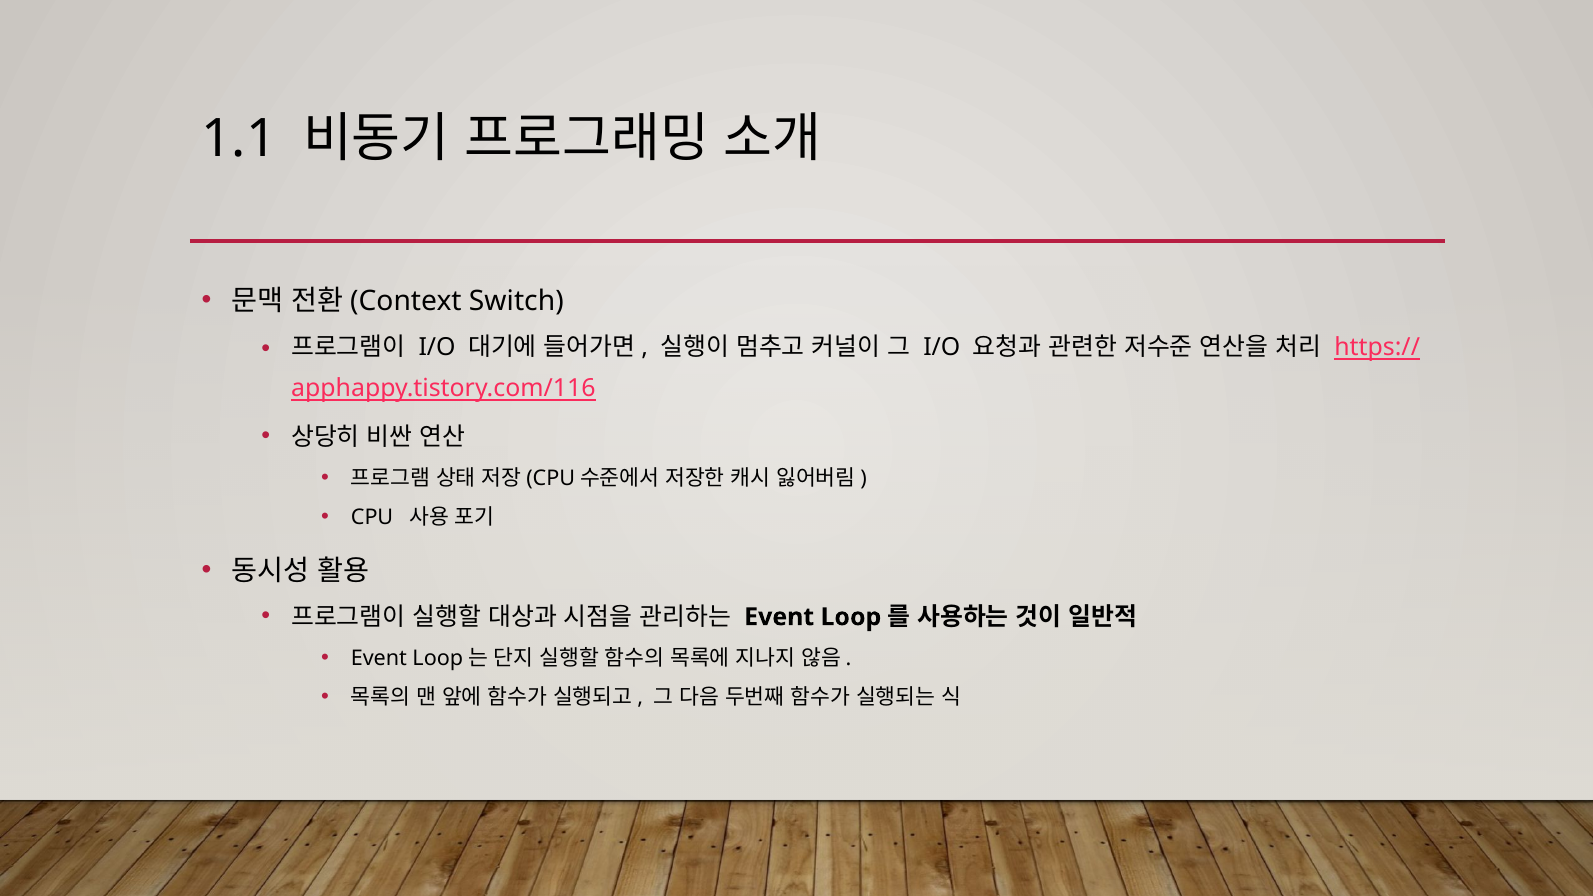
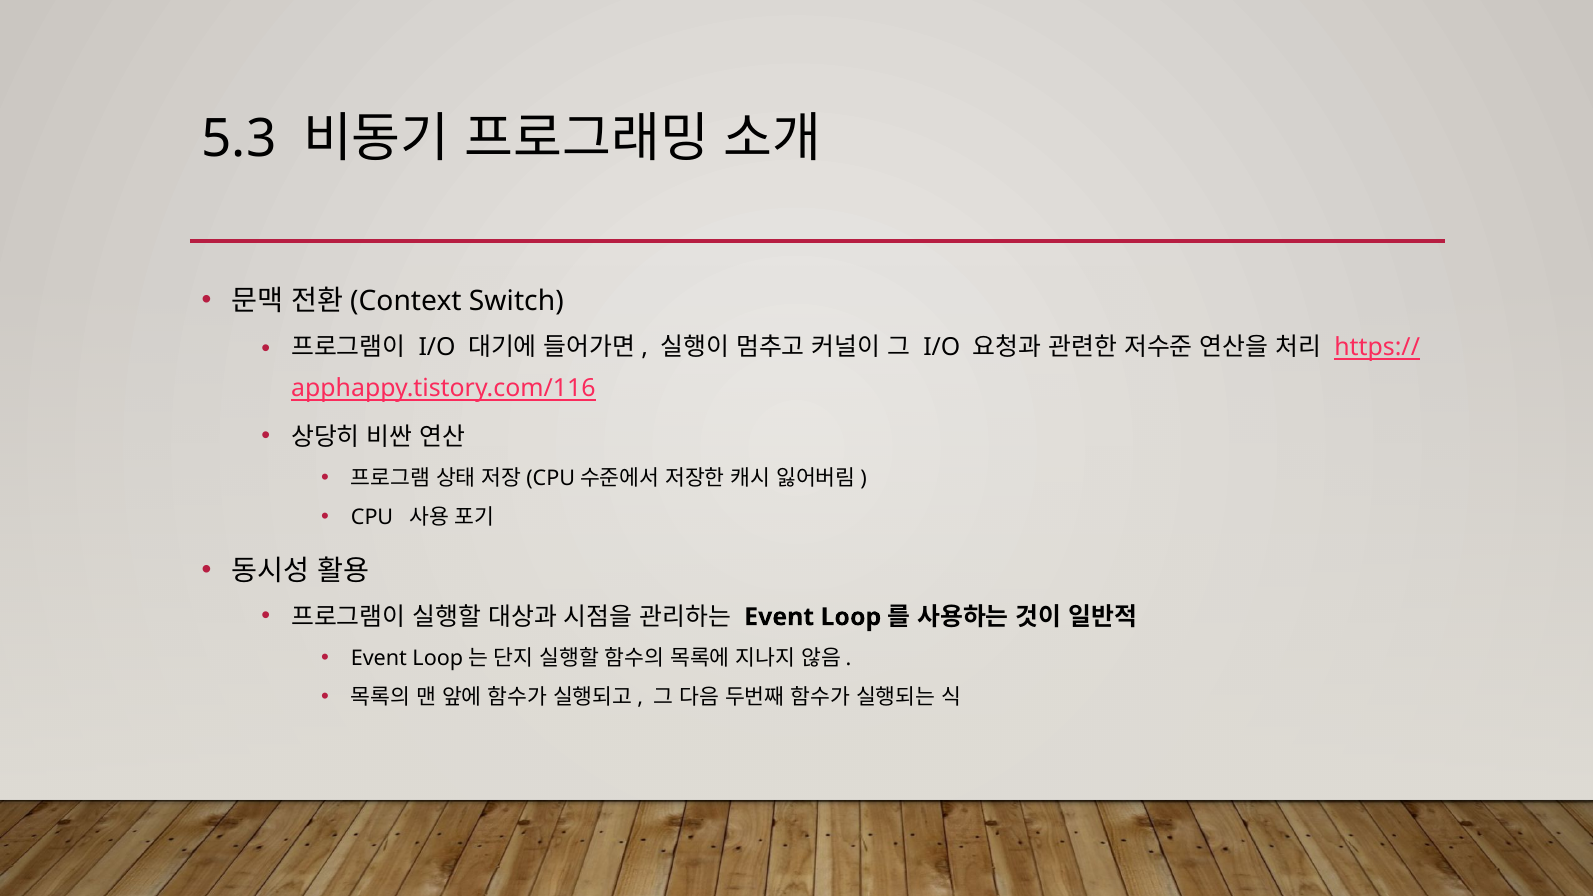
1.1: 1.1 -> 5.3 (239, 139)
